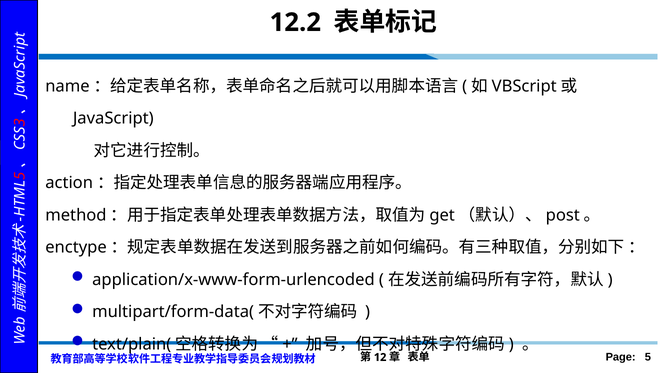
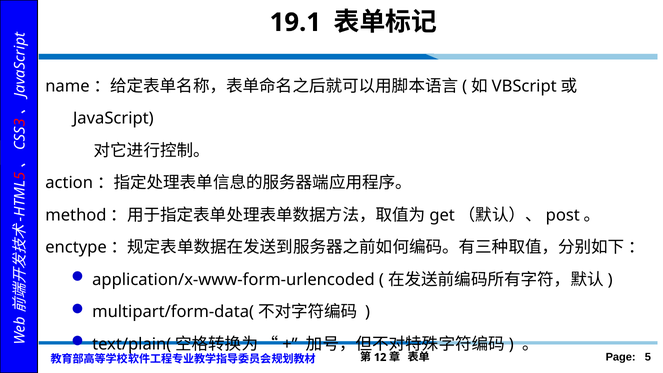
12.2: 12.2 -> 19.1 (295, 22)
